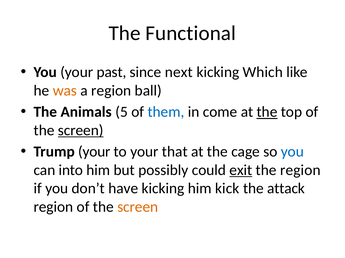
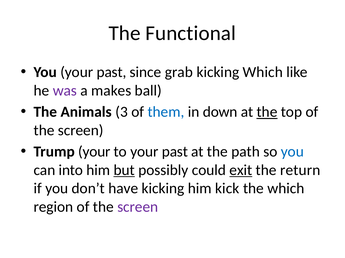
next: next -> grab (179, 72)
was colour: orange -> purple (65, 91)
a region: region -> makes (111, 91)
5: 5 -> 3 (122, 112)
come: come -> down (220, 112)
screen underline: present -> none (81, 131)
to your that: that -> past (175, 152)
cage: cage -> path (246, 152)
but underline: none -> present (124, 171)
the region: region -> return (300, 171)
the attack: attack -> which (286, 189)
screen colour: orange -> purple (138, 207)
